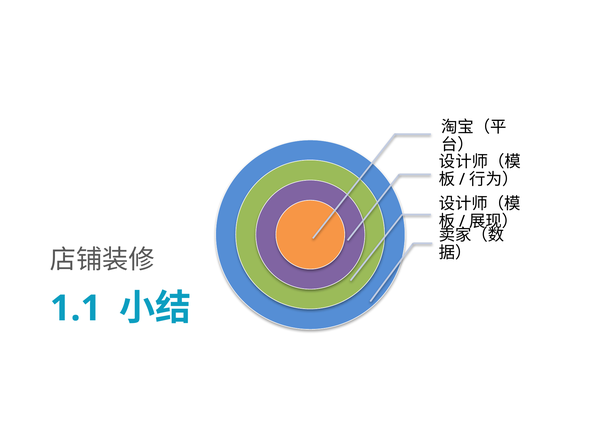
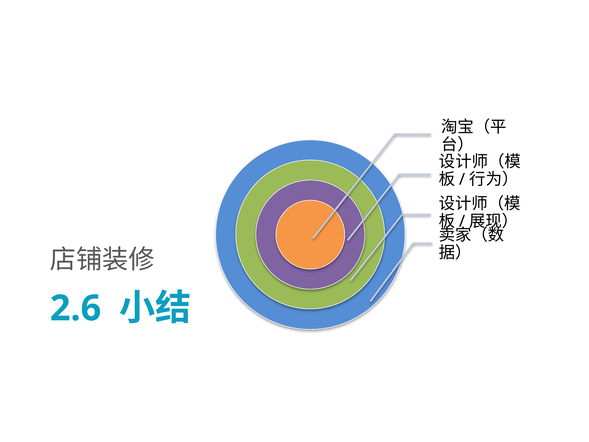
1.1: 1.1 -> 2.6 (76, 308)
